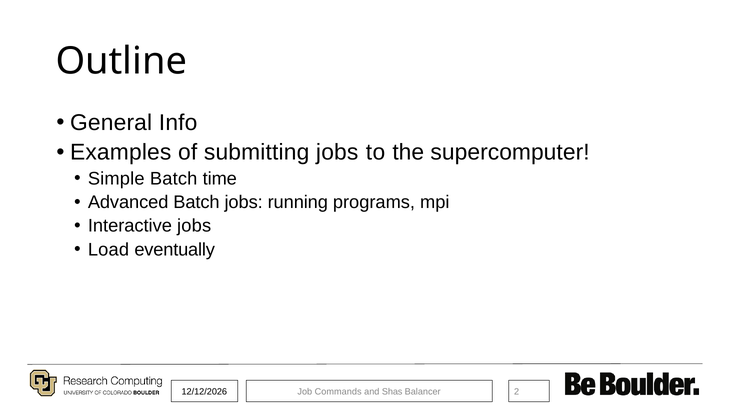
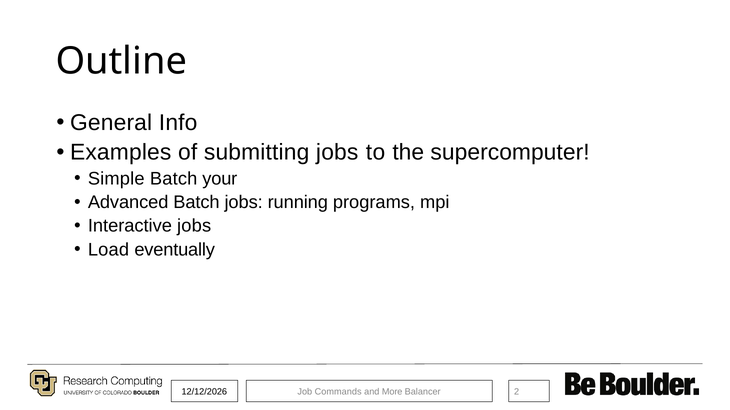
time: time -> your (220, 179)
Shas: Shas -> More (392, 392)
